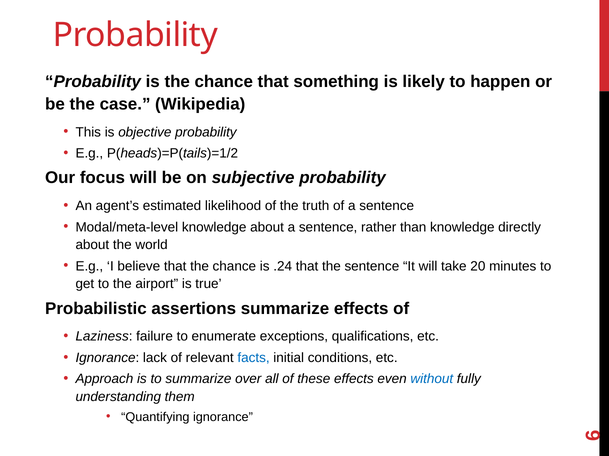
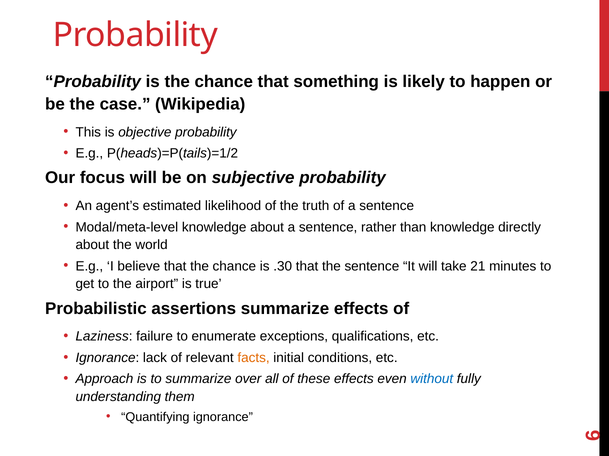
.24: .24 -> .30 (283, 267)
20: 20 -> 21 (478, 267)
facts colour: blue -> orange (254, 358)
